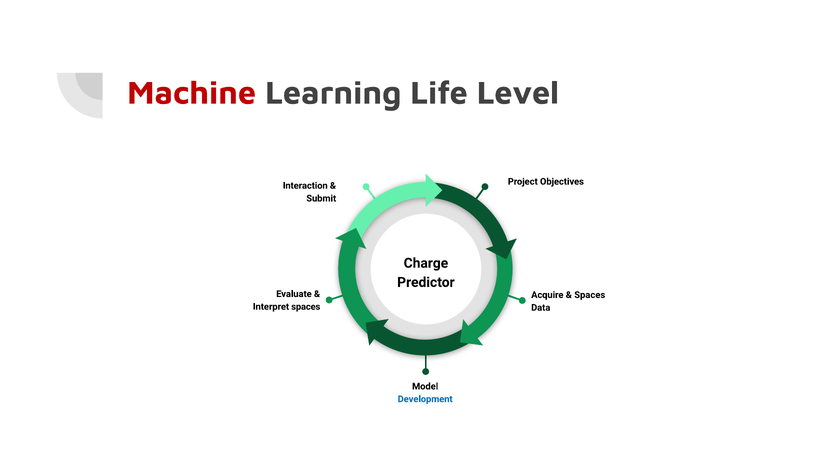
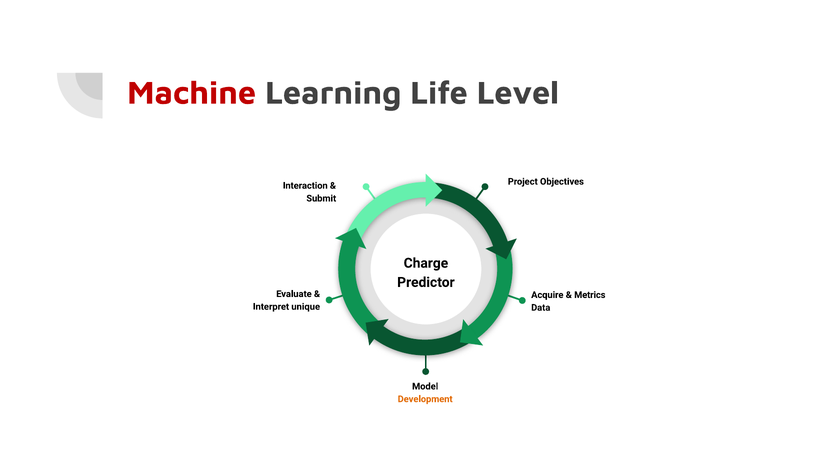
Spaces: Spaces -> Metrics (590, 295)
Interpret spaces: spaces -> unique (306, 306)
Development colour: blue -> orange (425, 399)
